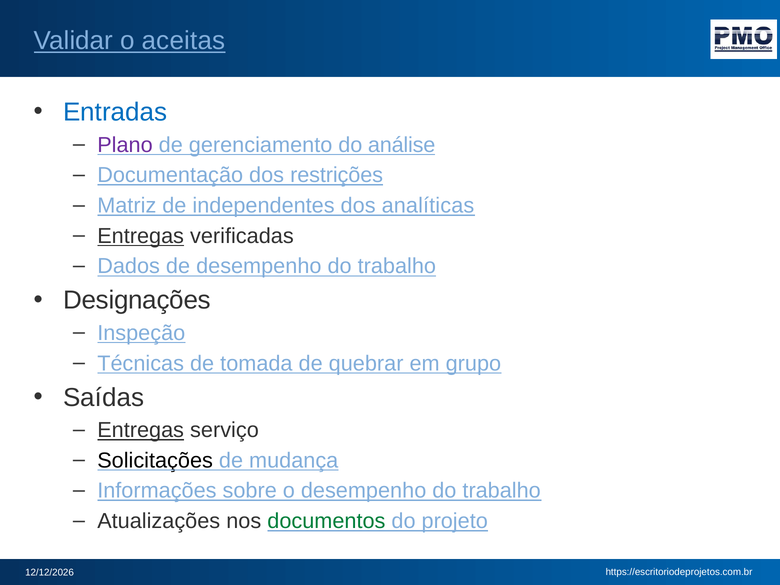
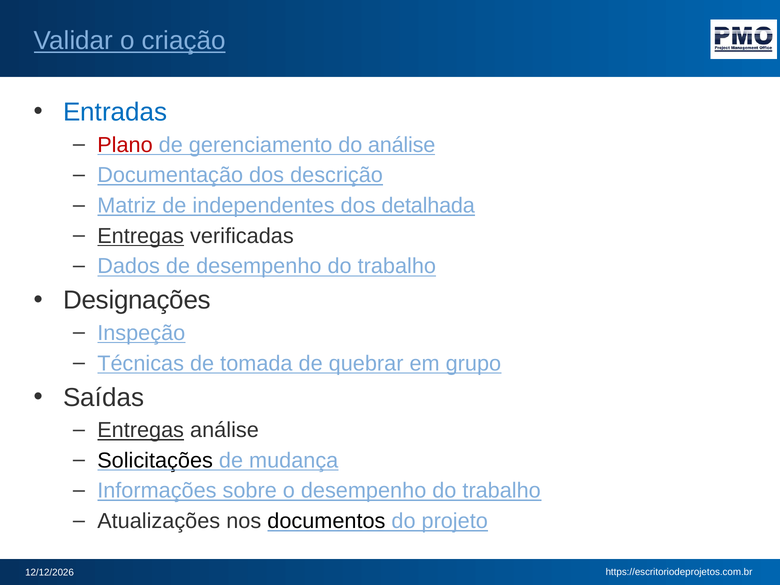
aceitas: aceitas -> criação (184, 41)
Plano colour: purple -> red (125, 145)
restrições: restrições -> descrição (337, 175)
analíticas: analíticas -> detalhada (428, 206)
Entregas serviço: serviço -> análise (224, 430)
documentos colour: green -> black (326, 521)
